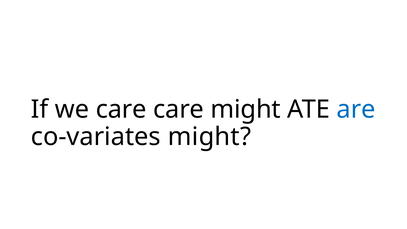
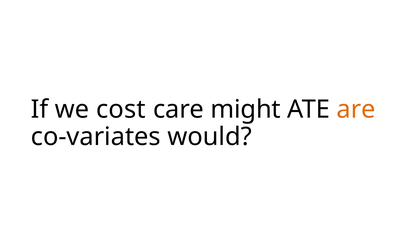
we care: care -> cost (121, 109)
are colour: blue -> orange (356, 109)
co-variates might: might -> would (210, 137)
